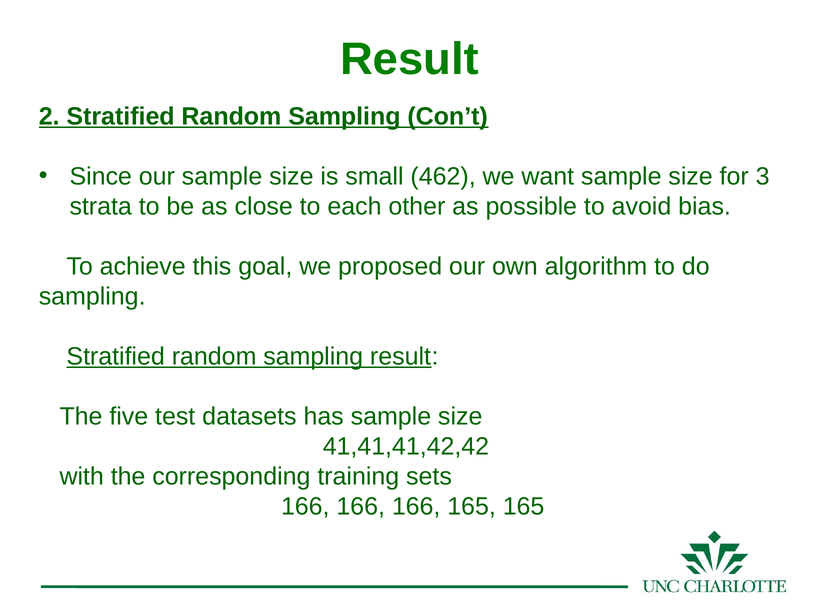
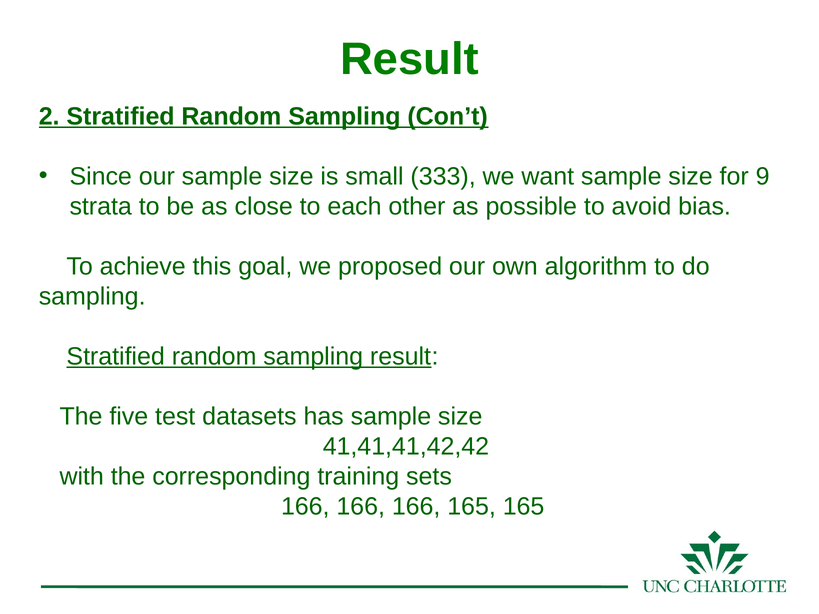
462: 462 -> 333 (443, 176)
3: 3 -> 9 (763, 176)
